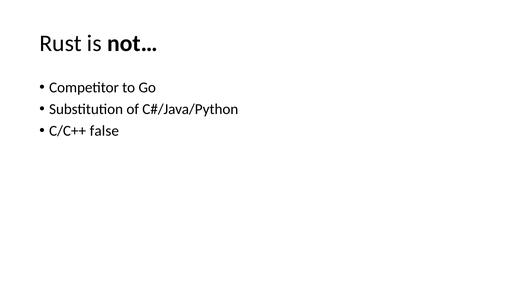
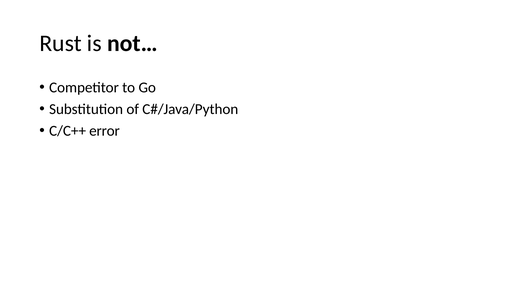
false: false -> error (104, 131)
